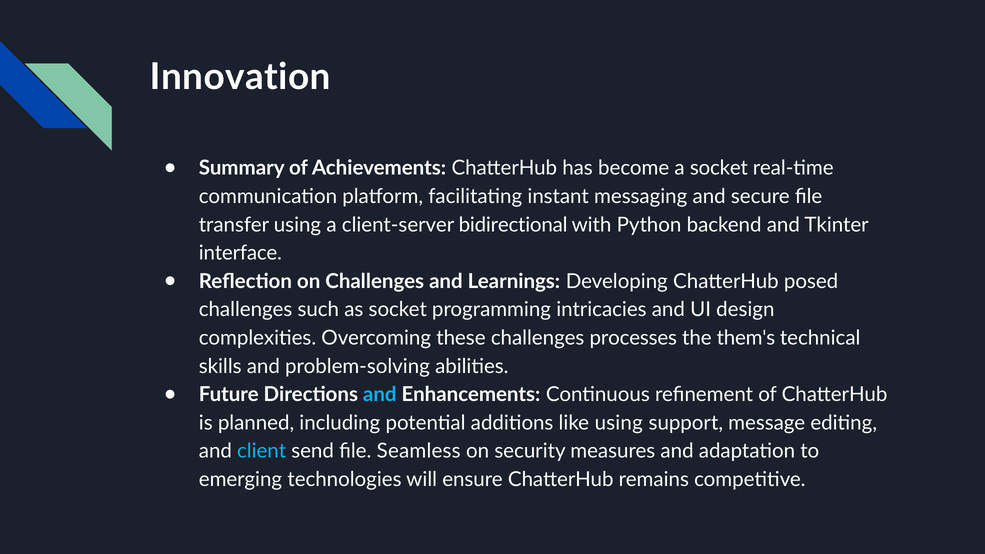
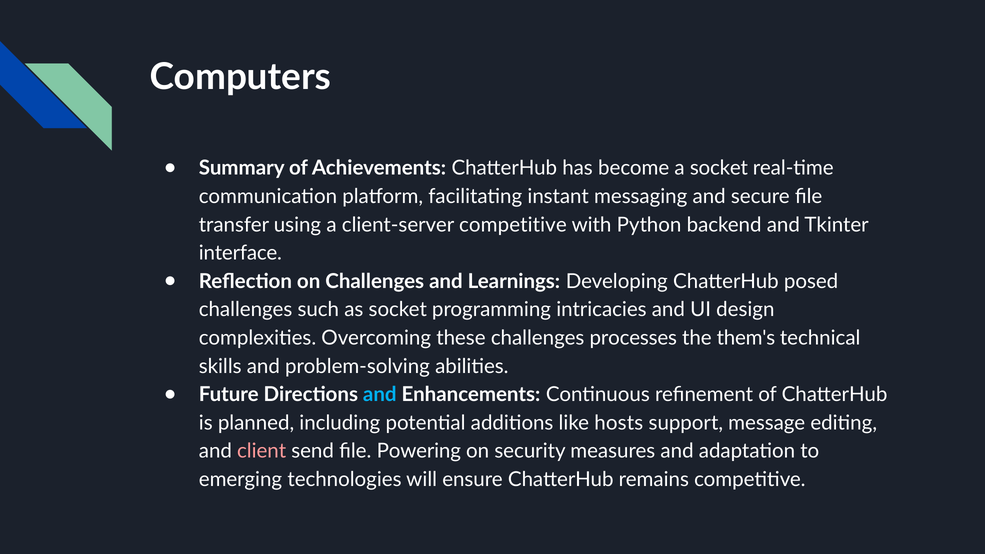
Innovation: Innovation -> Computers (240, 77)
client-server bidirectional: bidirectional -> competitive (513, 225)
like using: using -> hosts (619, 423)
client colour: light blue -> pink (262, 451)
Seamless: Seamless -> Powering (419, 451)
